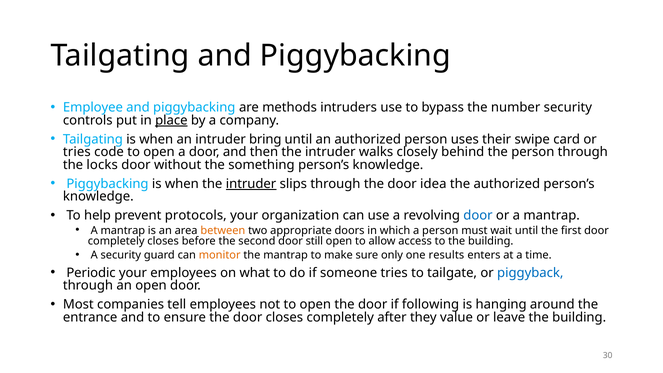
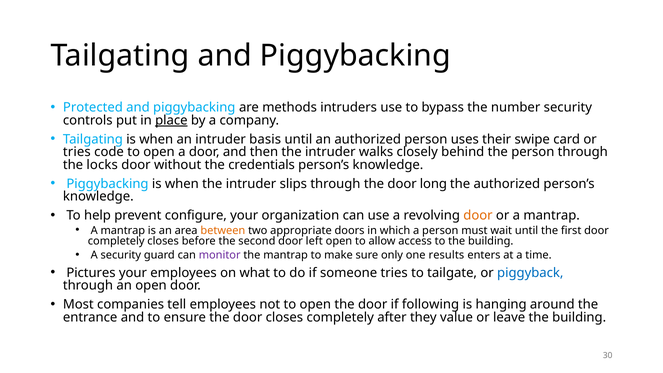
Employee: Employee -> Protected (93, 108)
bring: bring -> basis (265, 139)
something: something -> credentials (262, 165)
intruder underline: present -> none (251, 184)
idea: idea -> long (433, 184)
protocols: protocols -> configure (196, 215)
door colour: blue -> orange (478, 215)
still: still -> left (314, 241)
monitor colour: orange -> purple (220, 255)
Periodic: Periodic -> Pictures (91, 273)
